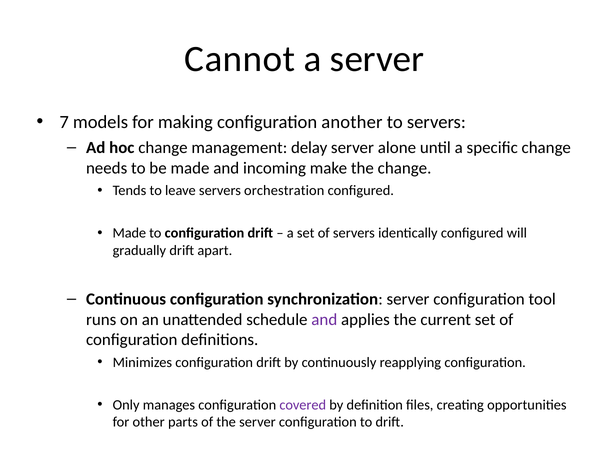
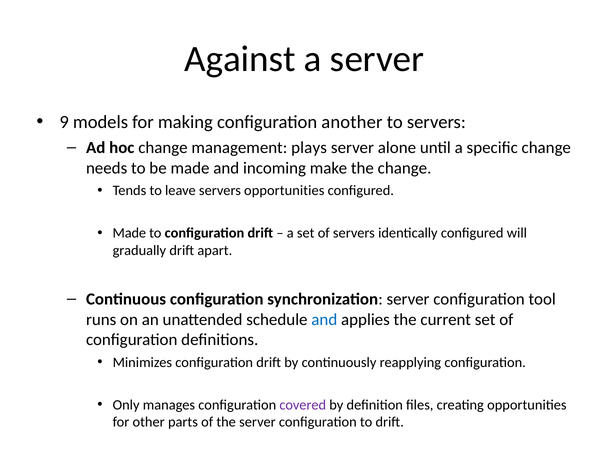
Cannot: Cannot -> Against (240, 59)
7: 7 -> 9 (64, 122)
delay: delay -> plays (309, 148)
servers orchestration: orchestration -> opportunities (284, 191)
and colour: purple -> blue (324, 320)
